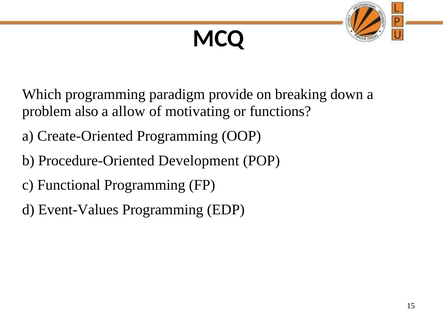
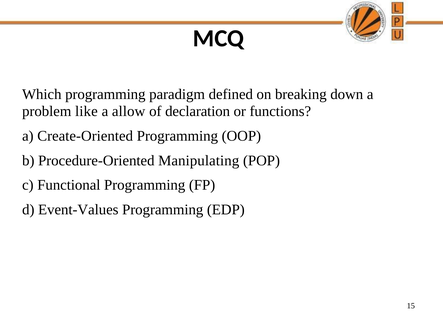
provide: provide -> defined (231, 94)
also: also -> like (86, 111)
motivating: motivating -> declaration (198, 111)
Development: Development -> Manipulating (199, 161)
